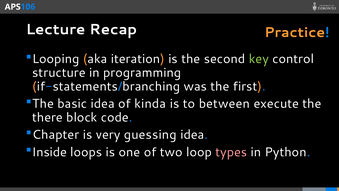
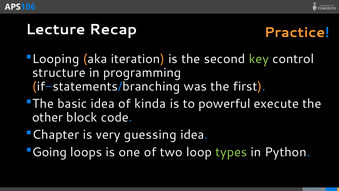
between: between -> powerful (224, 104)
there: there -> other (48, 117)
Inside: Inside -> Going (49, 152)
types colour: pink -> light green (231, 152)
